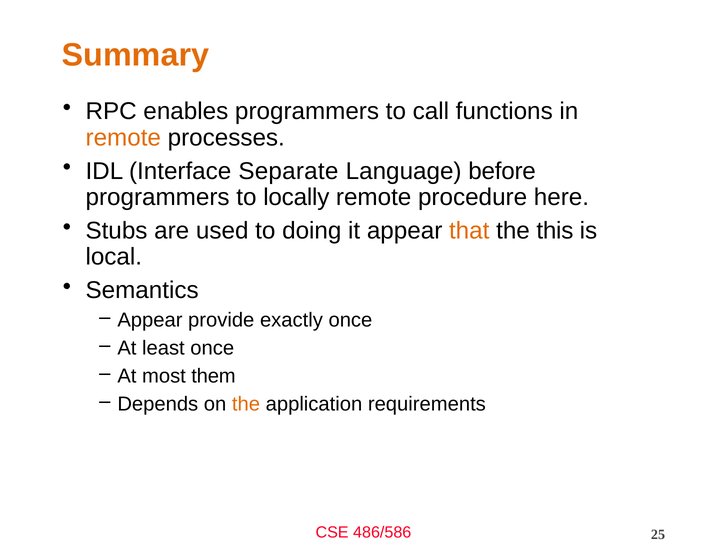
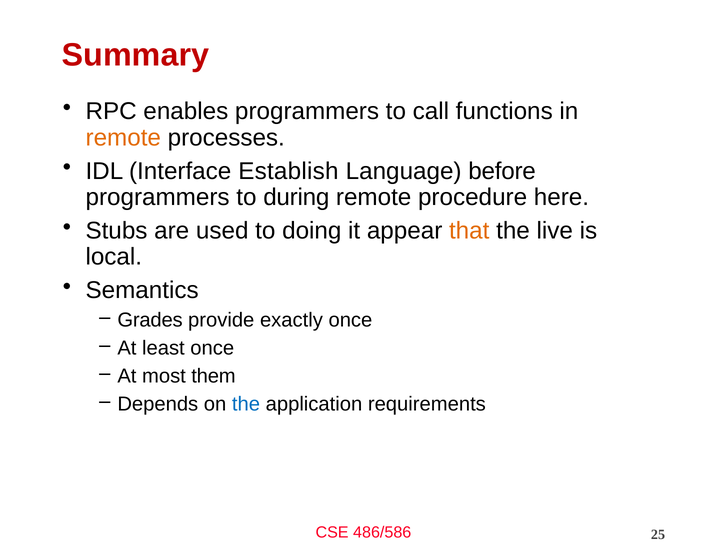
Summary colour: orange -> red (135, 55)
Separate: Separate -> Establish (288, 171)
locally: locally -> during (296, 197)
this: this -> live (555, 231)
Appear: Appear -> Grades (150, 320)
the colour: orange -> blue (246, 404)
